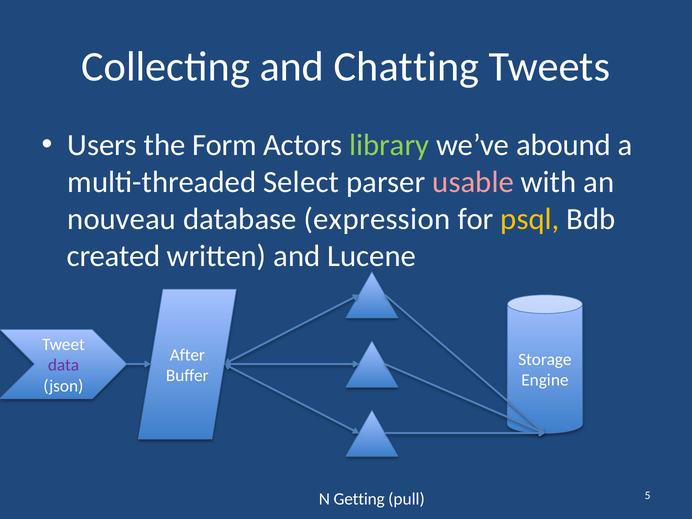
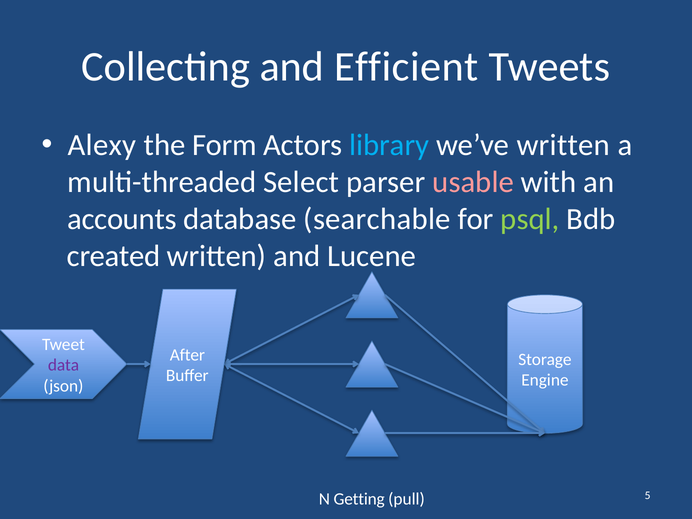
Chatting: Chatting -> Efficient (406, 67)
Users: Users -> Alexy (102, 145)
library colour: light green -> light blue (389, 145)
we’ve abound: abound -> written (563, 145)
nouveau: nouveau -> accounts (122, 219)
expression: expression -> searchable (377, 219)
psql colour: yellow -> light green (530, 219)
